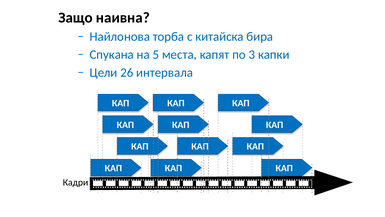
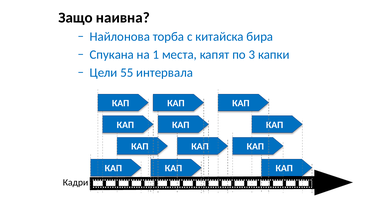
5: 5 -> 1 (156, 55)
26: 26 -> 55 (127, 73)
